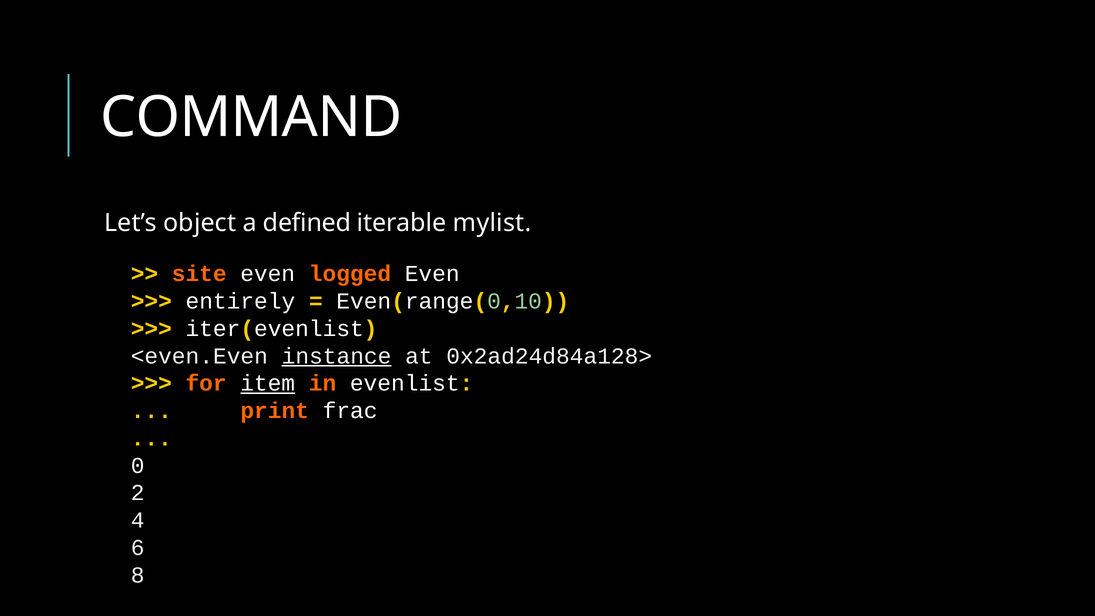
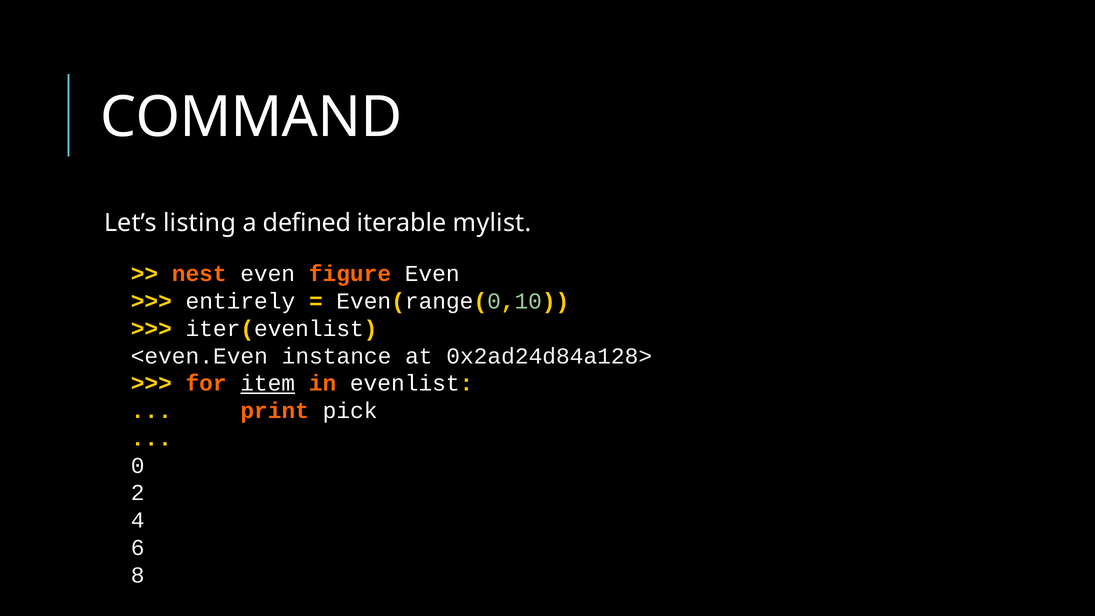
object: object -> listing (200, 223)
site: site -> nest (199, 274)
logged: logged -> figure (350, 274)
instance underline: present -> none (337, 356)
frac: frac -> pick (350, 411)
